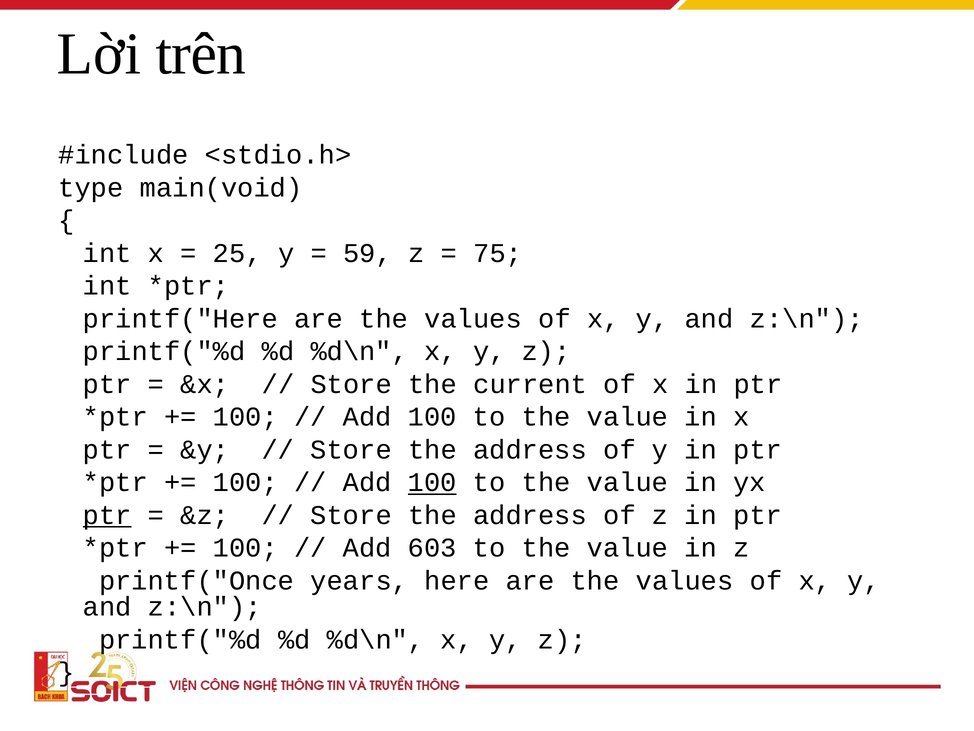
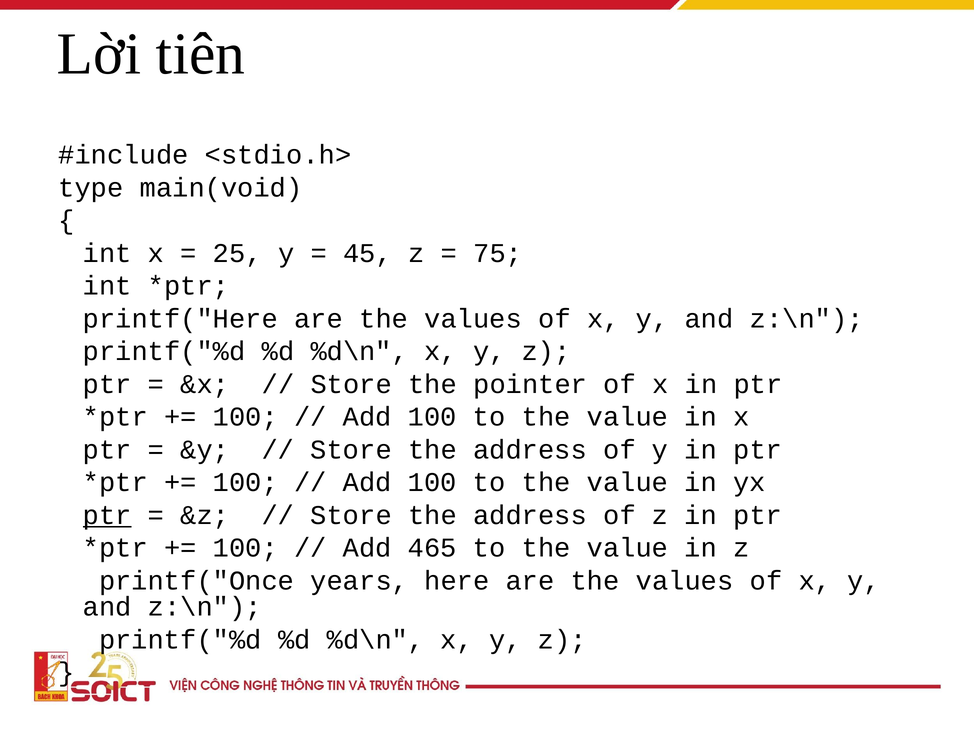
trên: trên -> tiên (201, 54)
59: 59 -> 45 (367, 253)
current: current -> pointer (530, 384)
100 underline: present -> none (432, 482)
603: 603 -> 465 (432, 548)
